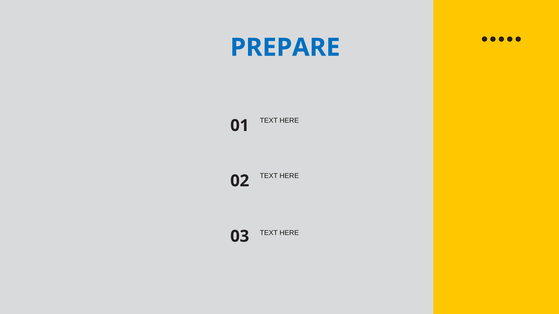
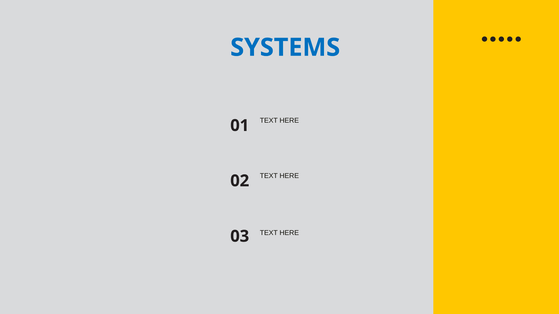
PREPARE: PREPARE -> SYSTEMS (285, 48)
